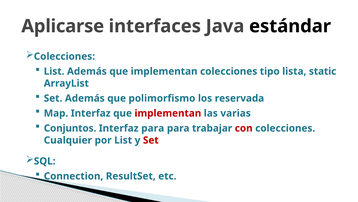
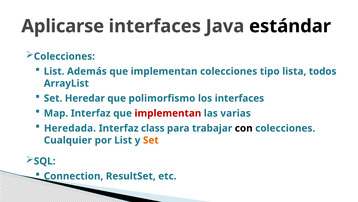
static: static -> todos (323, 71)
Set Además: Además -> Heredar (85, 98)
los reservada: reservada -> interfaces (239, 98)
Conjuntos: Conjuntos -> Heredada (70, 128)
Interfaz para: para -> class (153, 128)
con colour: red -> black (244, 128)
Set colour: red -> orange (151, 140)
